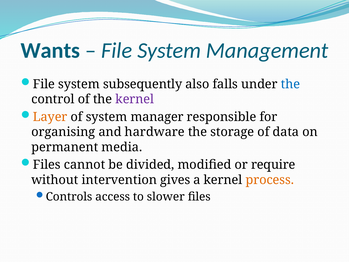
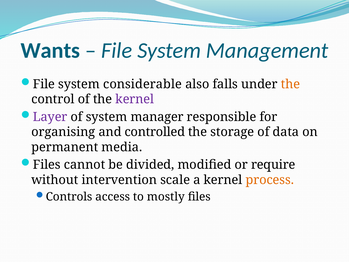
subsequently: subsequently -> considerable (142, 84)
the colour: blue -> orange (291, 84)
Layer colour: orange -> purple (50, 117)
hardware: hardware -> controlled (155, 132)
gives: gives -> scale (175, 180)
slower: slower -> mostly (166, 197)
